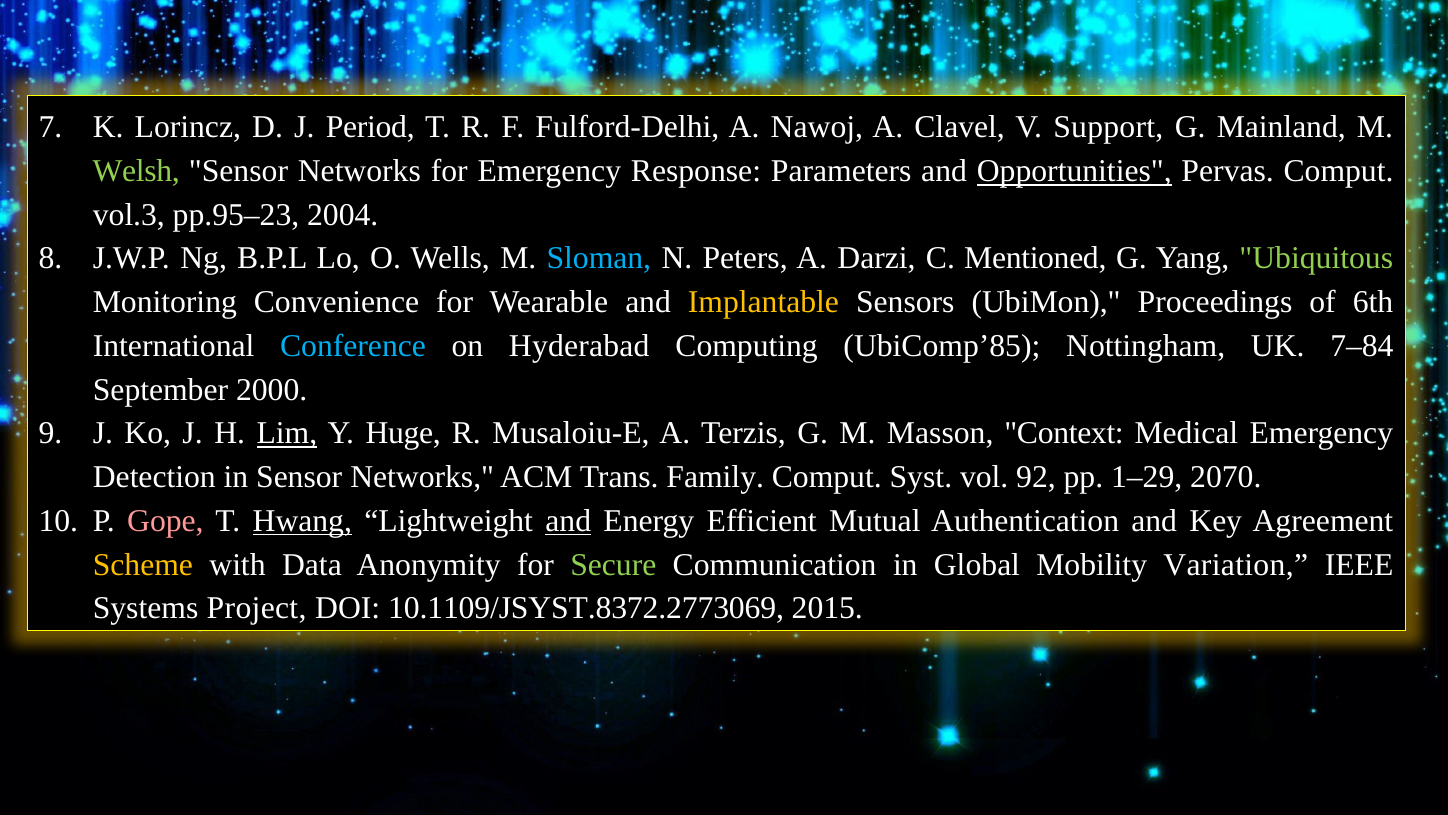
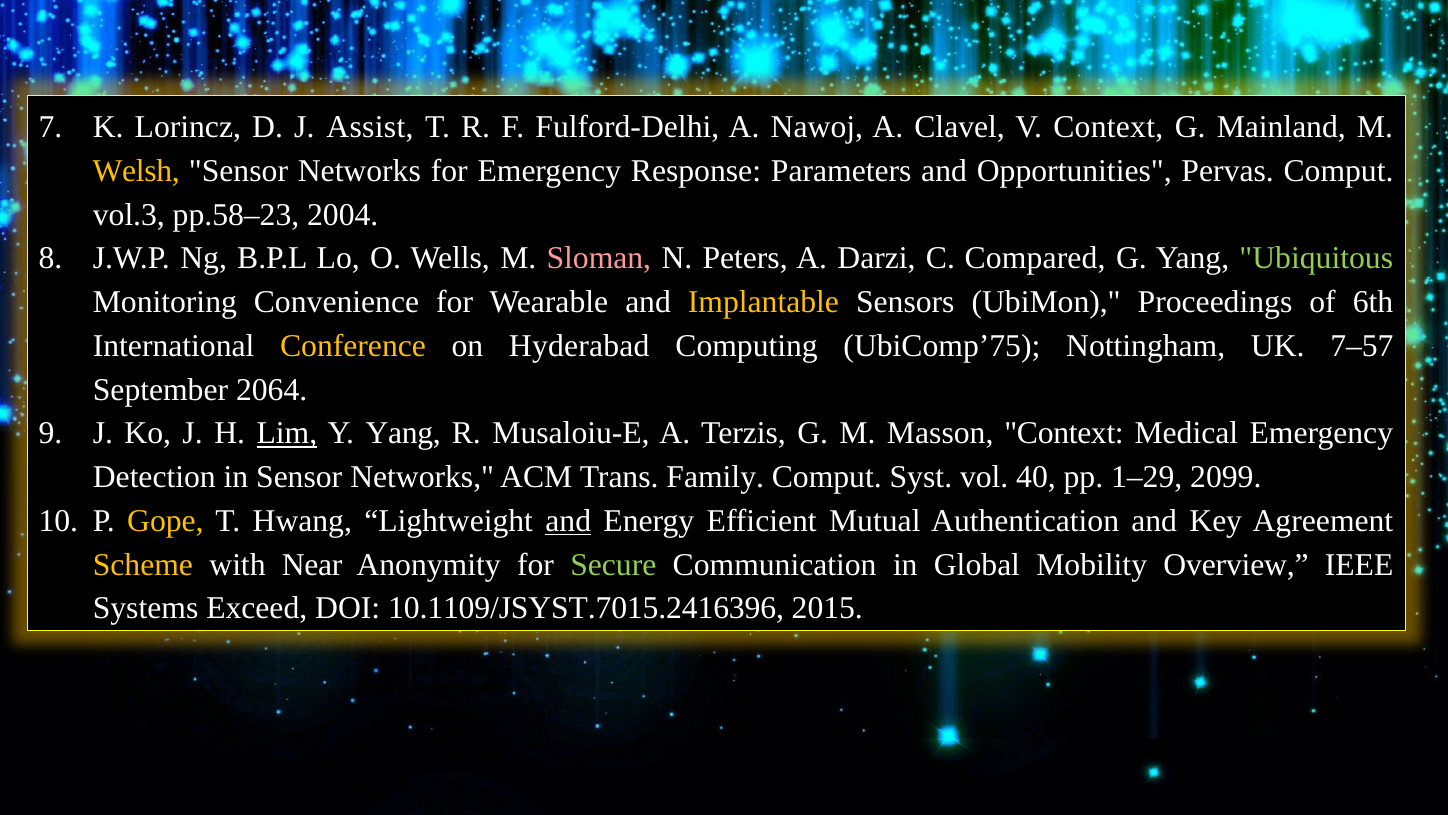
Period: Period -> Assist (370, 127)
V Support: Support -> Context (1108, 127)
Welsh colour: light green -> yellow (136, 171)
Opportunities underline: present -> none (1074, 171)
pp.95–23: pp.95–23 -> pp.58–23 (236, 215)
Sloman colour: light blue -> pink (599, 258)
Mentioned: Mentioned -> Compared (1035, 258)
Conference colour: light blue -> yellow (353, 346)
UbiComp’85: UbiComp’85 -> UbiComp’75 (942, 346)
7–84: 7–84 -> 7–57 (1362, 346)
2000: 2000 -> 2064 (272, 389)
Y Huge: Huge -> Yang (403, 433)
92: 92 -> 40 (1036, 477)
2070: 2070 -> 2099 (1226, 477)
Gope colour: pink -> yellow (165, 521)
Hwang underline: present -> none (302, 521)
Data: Data -> Near (312, 564)
Variation: Variation -> Overview (1236, 564)
Project: Project -> Exceed (257, 608)
10.1109/JSYST.8372.2773069: 10.1109/JSYST.8372.2773069 -> 10.1109/JSYST.7015.2416396 (586, 608)
